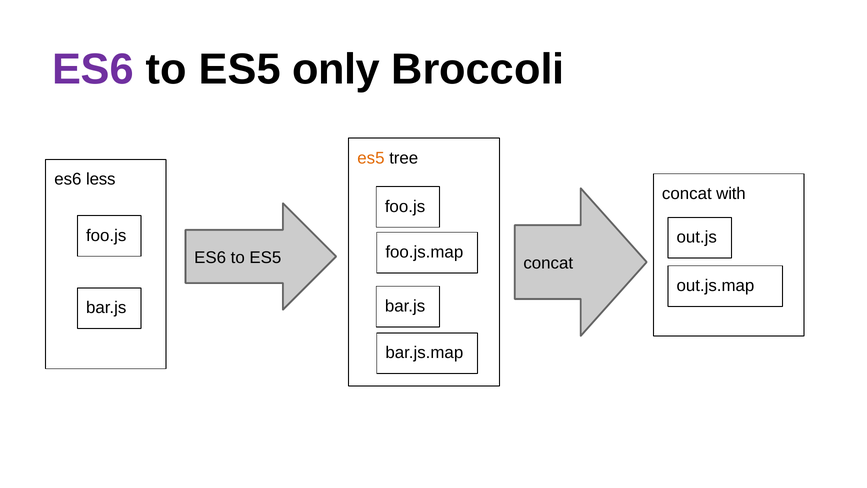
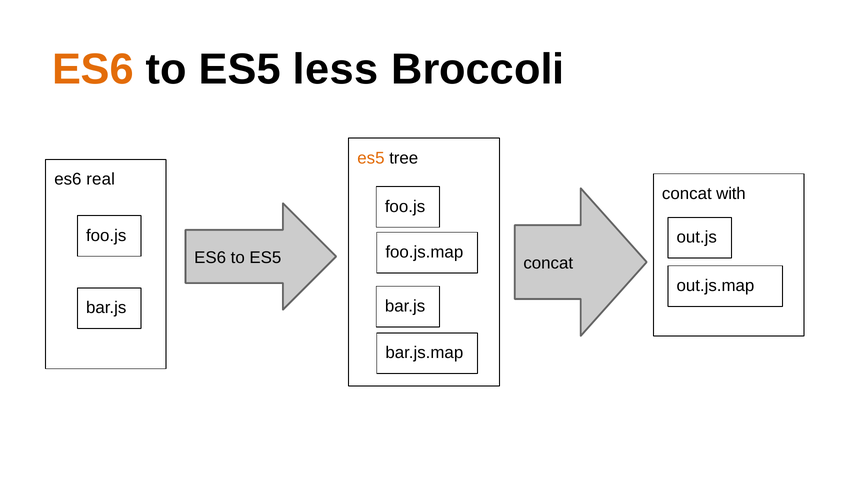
ES6 colour: purple -> orange (93, 69)
only: only -> less (336, 69)
less: less -> real (101, 179)
